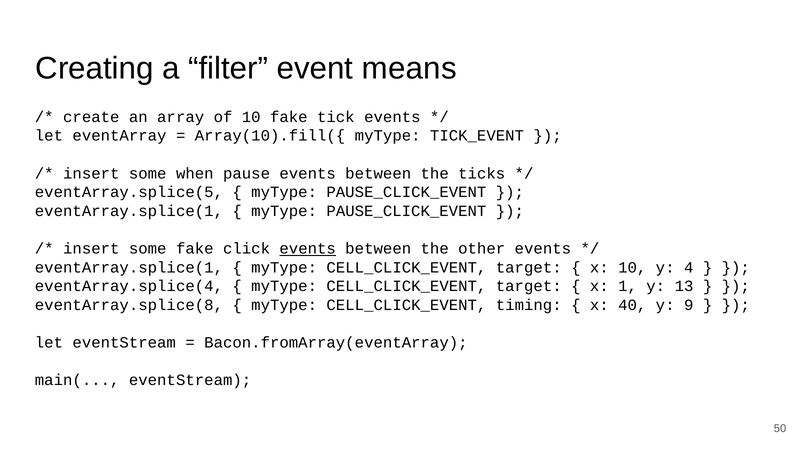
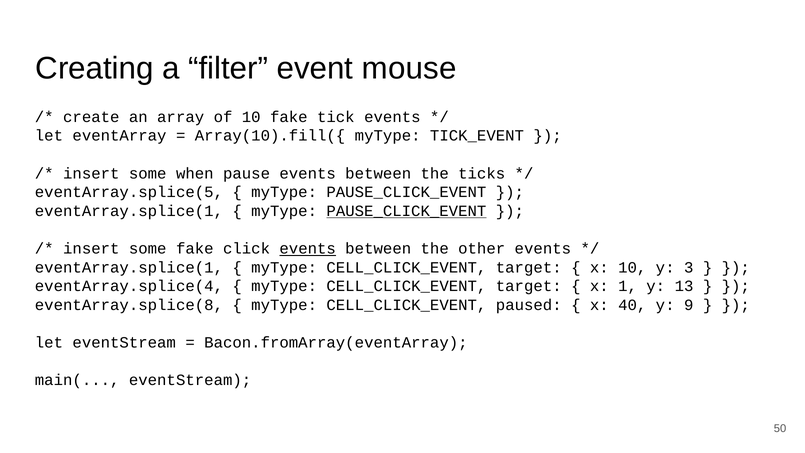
means: means -> mouse (409, 68)
PAUSE_CLICK_EVENT underline: none -> present (406, 211)
4: 4 -> 3 (689, 267)
timing: timing -> paused (529, 305)
